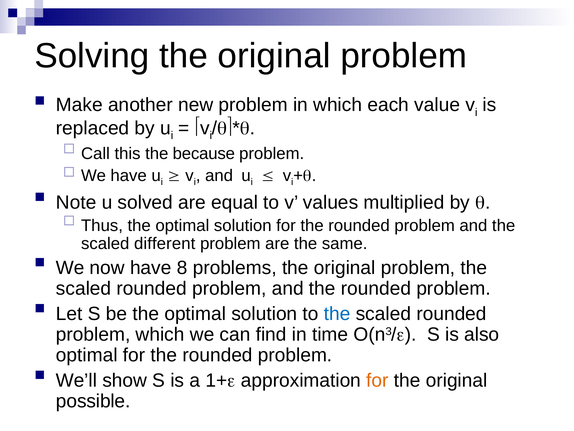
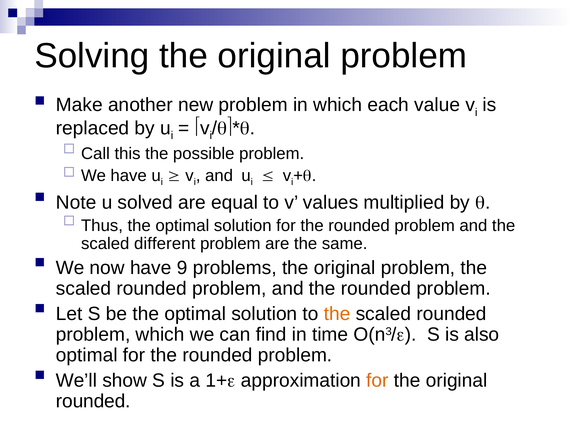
because: because -> possible (204, 153)
8: 8 -> 9 (182, 268)
the colour: blue -> orange (337, 313)
possible: possible -> rounded (93, 401)
